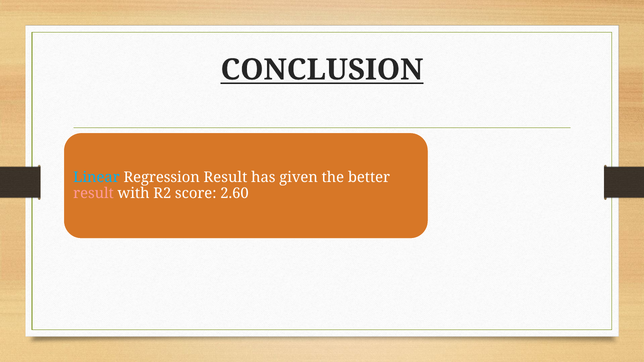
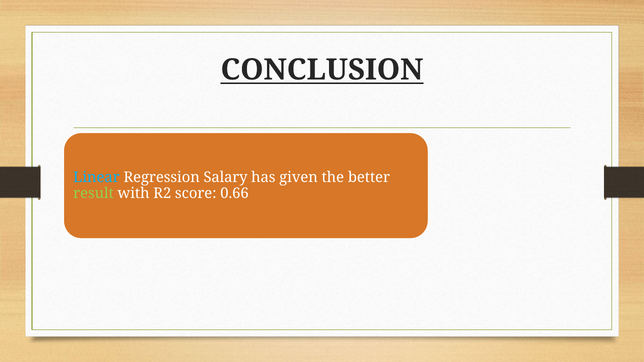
Regression Result: Result -> Salary (226, 178)
result colour: pink -> light green (93, 194)
2.60: 2.60 -> 0.66 (234, 194)
